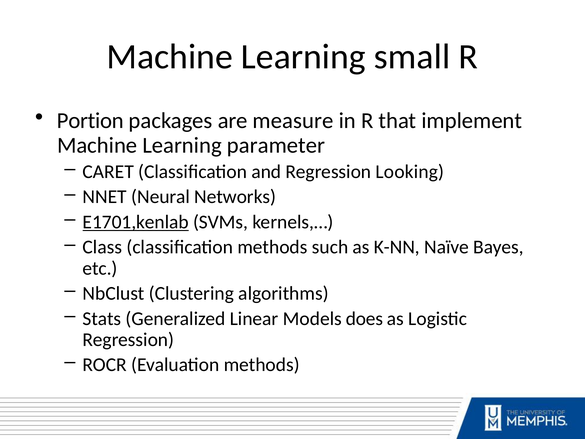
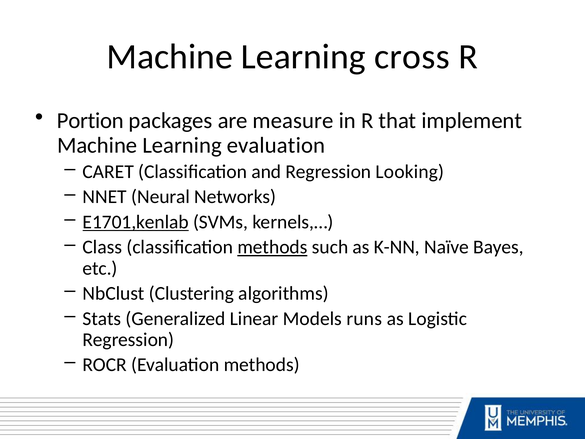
small: small -> cross (412, 57)
Learning parameter: parameter -> evaluation (276, 145)
methods underline: none -> present (272, 247)
does: does -> runs (364, 318)
